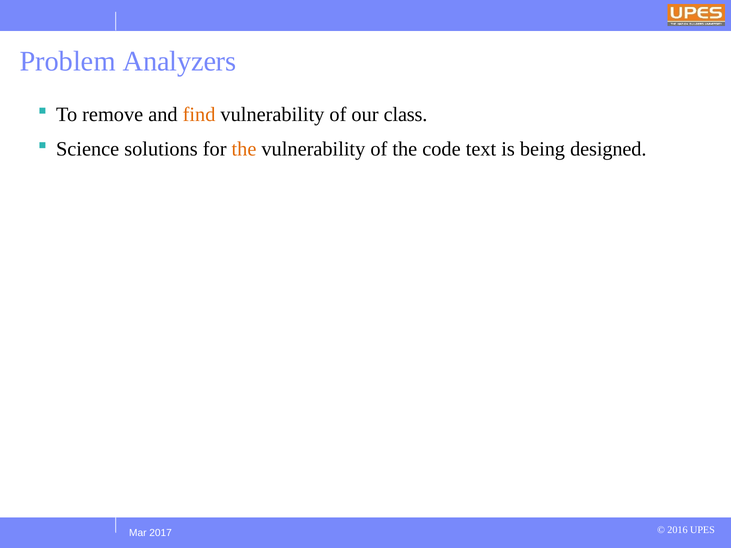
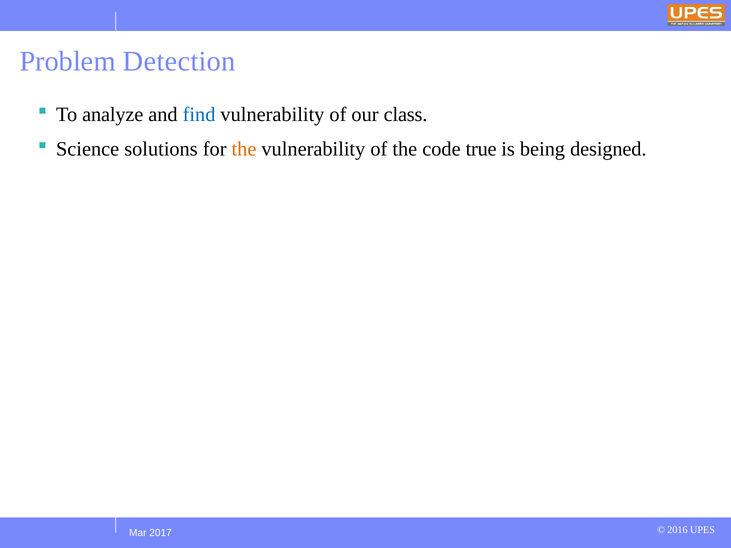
Analyzers: Analyzers -> Detection (179, 62)
remove: remove -> analyze (113, 115)
find colour: orange -> blue (199, 115)
text: text -> true (481, 149)
